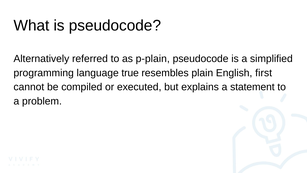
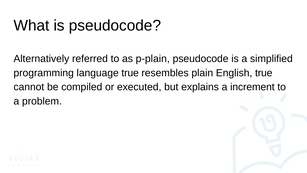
English first: first -> true (264, 73)
statement: statement -> increment (252, 87)
